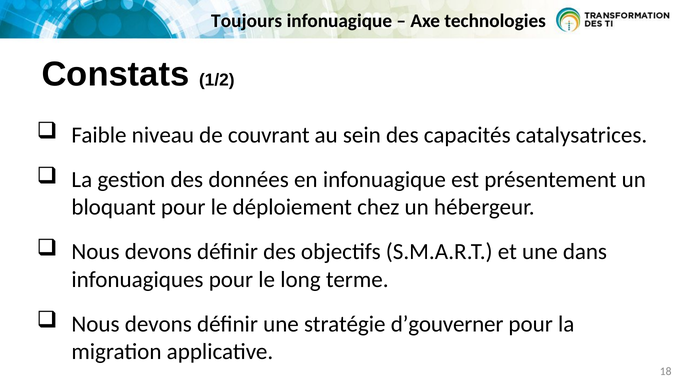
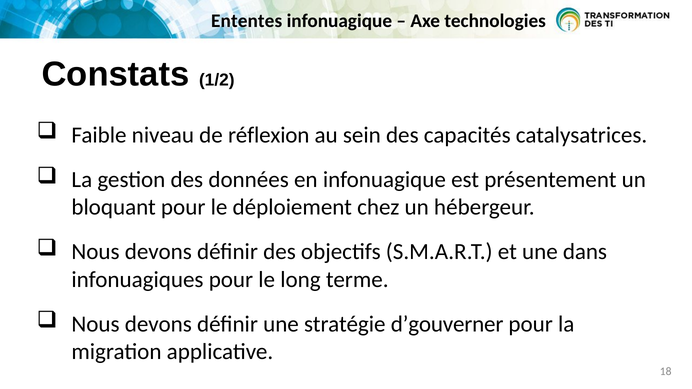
Toujours: Toujours -> Ententes (247, 21)
couvrant: couvrant -> réflexion (269, 135)
